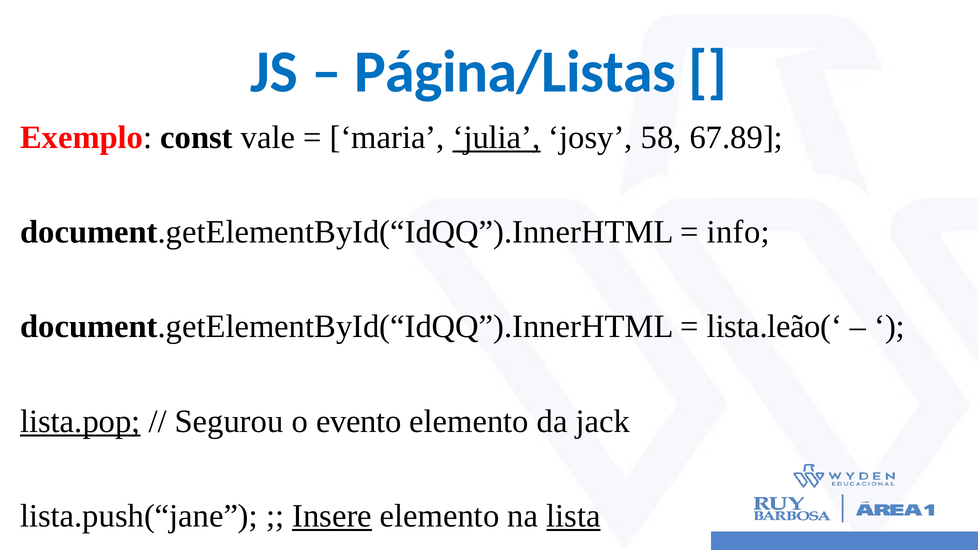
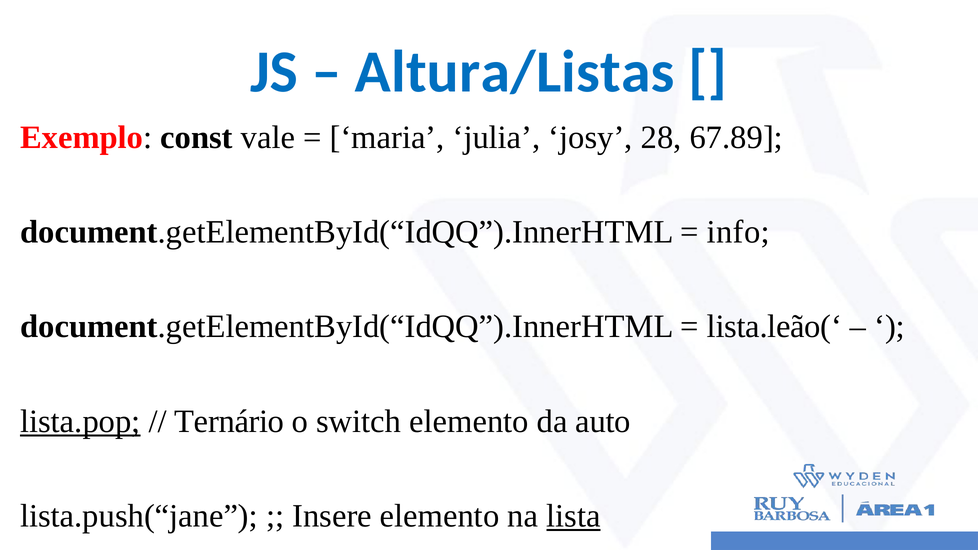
Página/Listas: Página/Listas -> Altura/Listas (515, 72)
julia underline: present -> none (496, 138)
58: 58 -> 28 (661, 138)
Segurou: Segurou -> Ternário (229, 421)
evento: evento -> switch (359, 421)
jack: jack -> auto (603, 421)
Insere underline: present -> none (332, 516)
